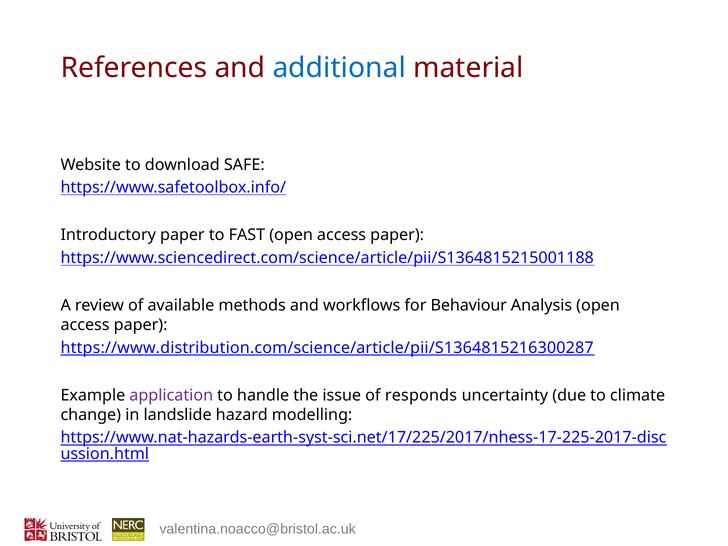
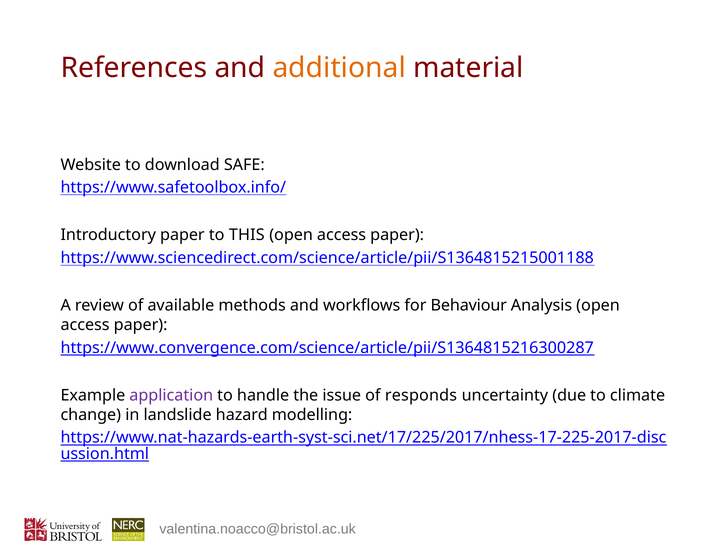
additional colour: blue -> orange (339, 68)
FAST: FAST -> THIS (247, 235)
https://www.distribution.com/science/article/pii/S1364815216300287: https://www.distribution.com/science/article/pii/S1364815216300287 -> https://www.convergence.com/science/article/pii/S1364815216300287 (327, 348)
